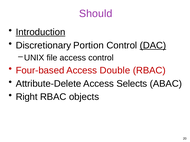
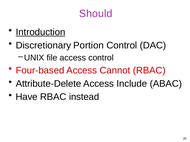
DAC underline: present -> none (153, 45)
Double: Double -> Cannot (115, 71)
Selects: Selects -> Include (132, 84)
Right: Right -> Have (27, 97)
objects: objects -> instead (84, 97)
